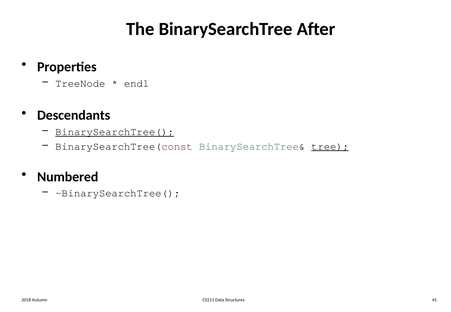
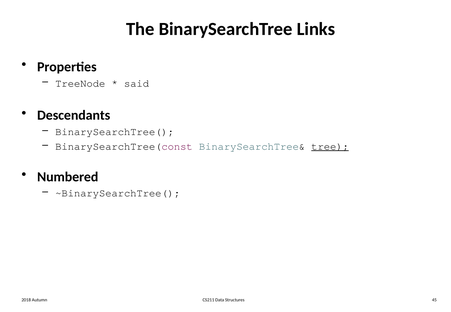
After: After -> Links (316, 29)
endl: endl -> said (137, 83)
BinarySearchTree( underline: present -> none (115, 132)
